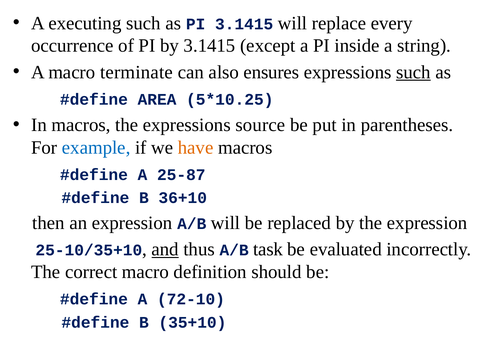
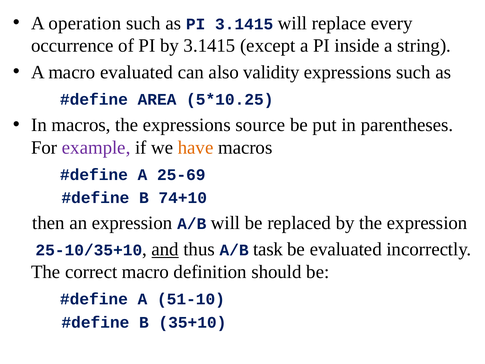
executing: executing -> operation (85, 23)
macro terminate: terminate -> evaluated (137, 72)
ensures: ensures -> validity (271, 72)
such underline: present -> none (413, 72)
example colour: blue -> purple (96, 147)
25-87: 25-87 -> 25-69 (181, 175)
36+10: 36+10 -> 74+10 (183, 198)
72-10: 72-10 -> 51-10 (191, 299)
